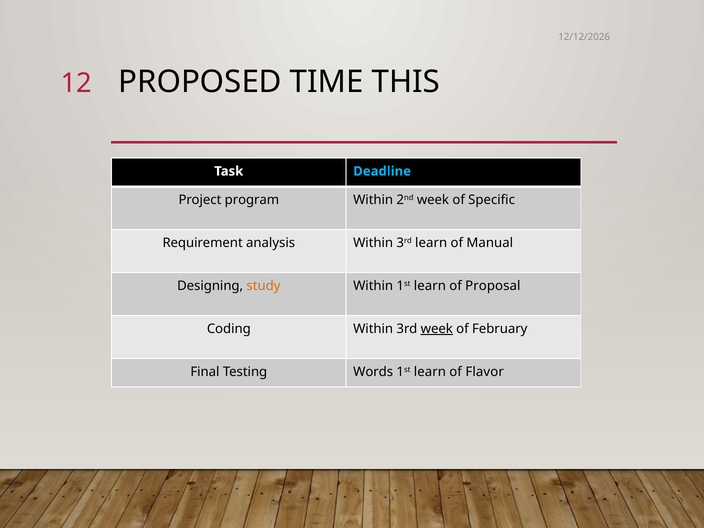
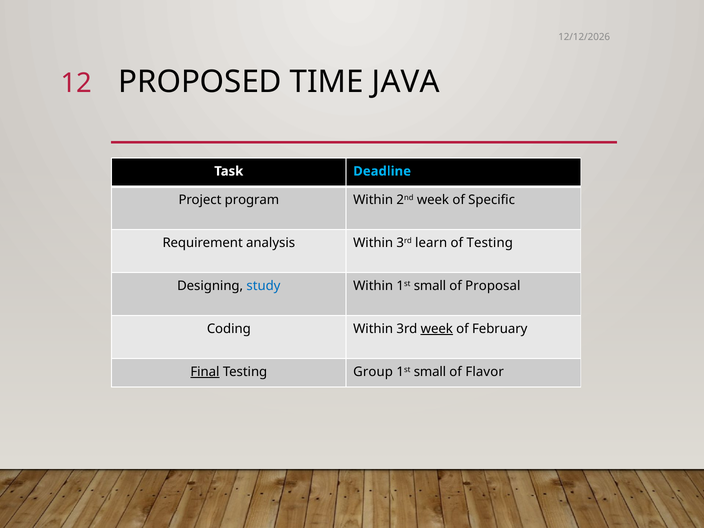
THIS: THIS -> JAVA (406, 82)
of Manual: Manual -> Testing (490, 243)
study colour: orange -> blue (263, 286)
Within 1st learn: learn -> small (430, 286)
Final underline: none -> present (205, 372)
Words: Words -> Group (373, 372)
learn: learn -> small (430, 372)
